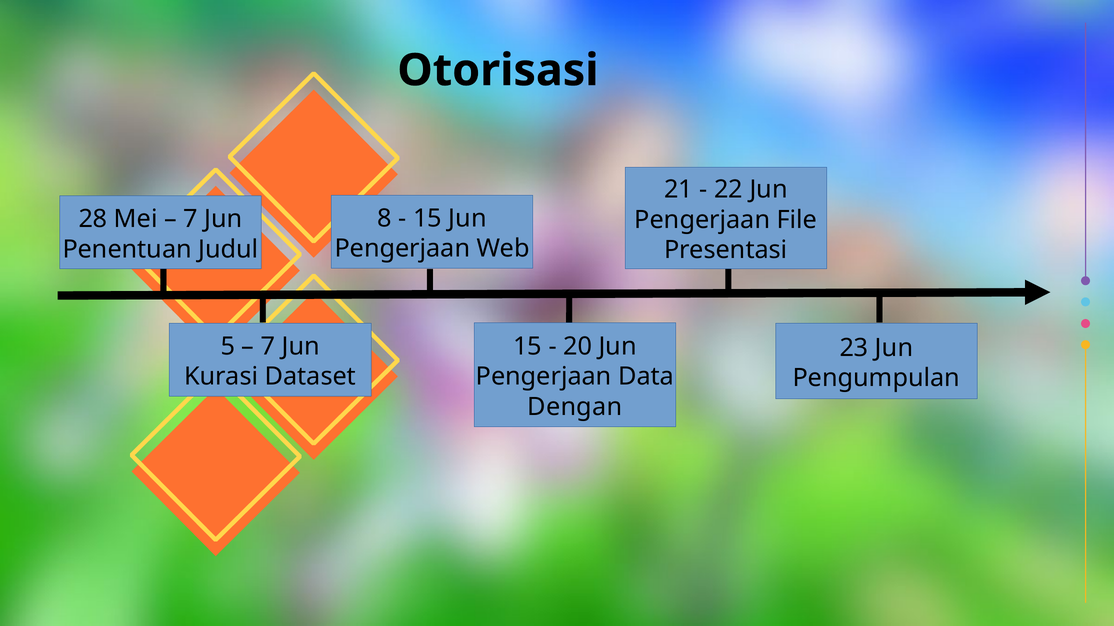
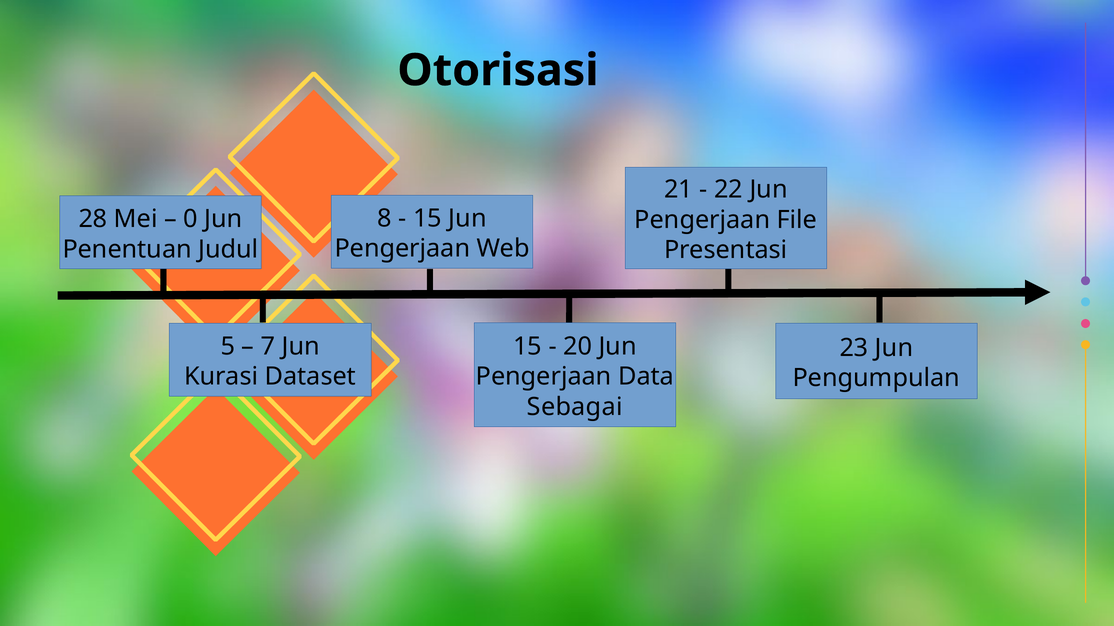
7: 7 -> 0 (191, 219)
Dengan: Dengan -> Sebagai (575, 407)
